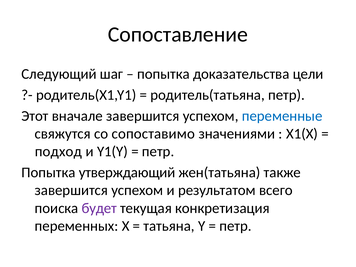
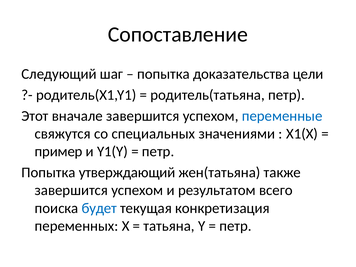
сопоставимо: сопоставимо -> специальных (153, 134)
подход: подход -> пример (59, 152)
будет colour: purple -> blue (99, 208)
